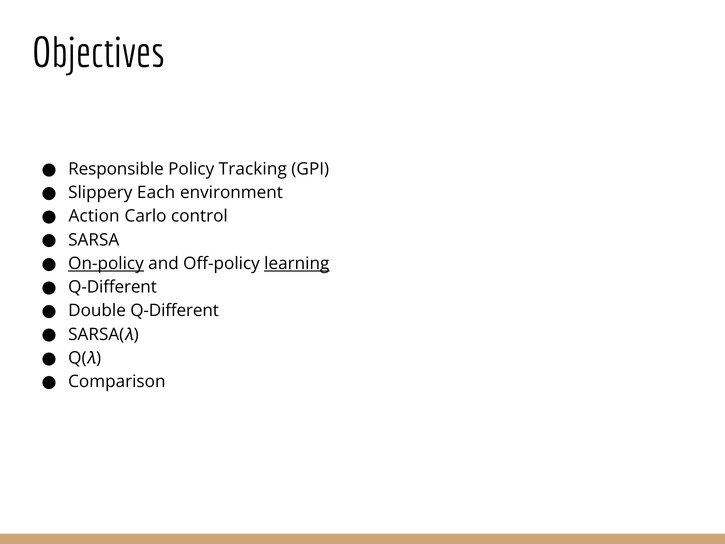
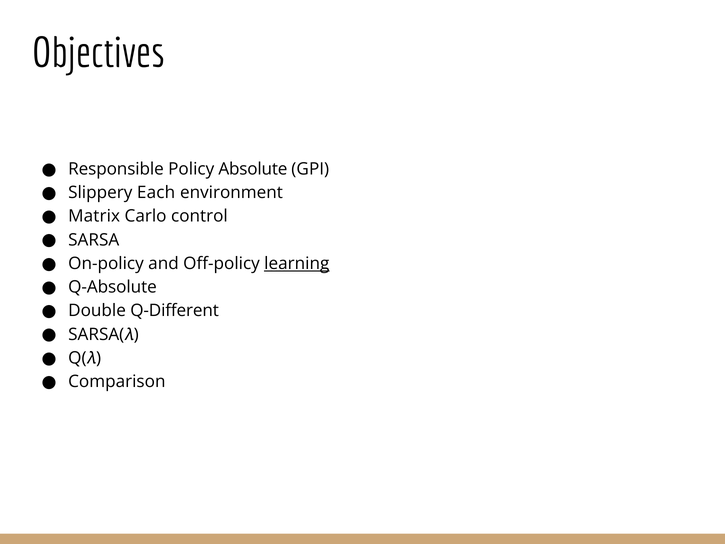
Tracking: Tracking -> Absolute (253, 169)
Action: Action -> Matrix (94, 216)
On-policy underline: present -> none (106, 263)
Q-Different: Q-Different -> Q-Absolute (112, 287)
